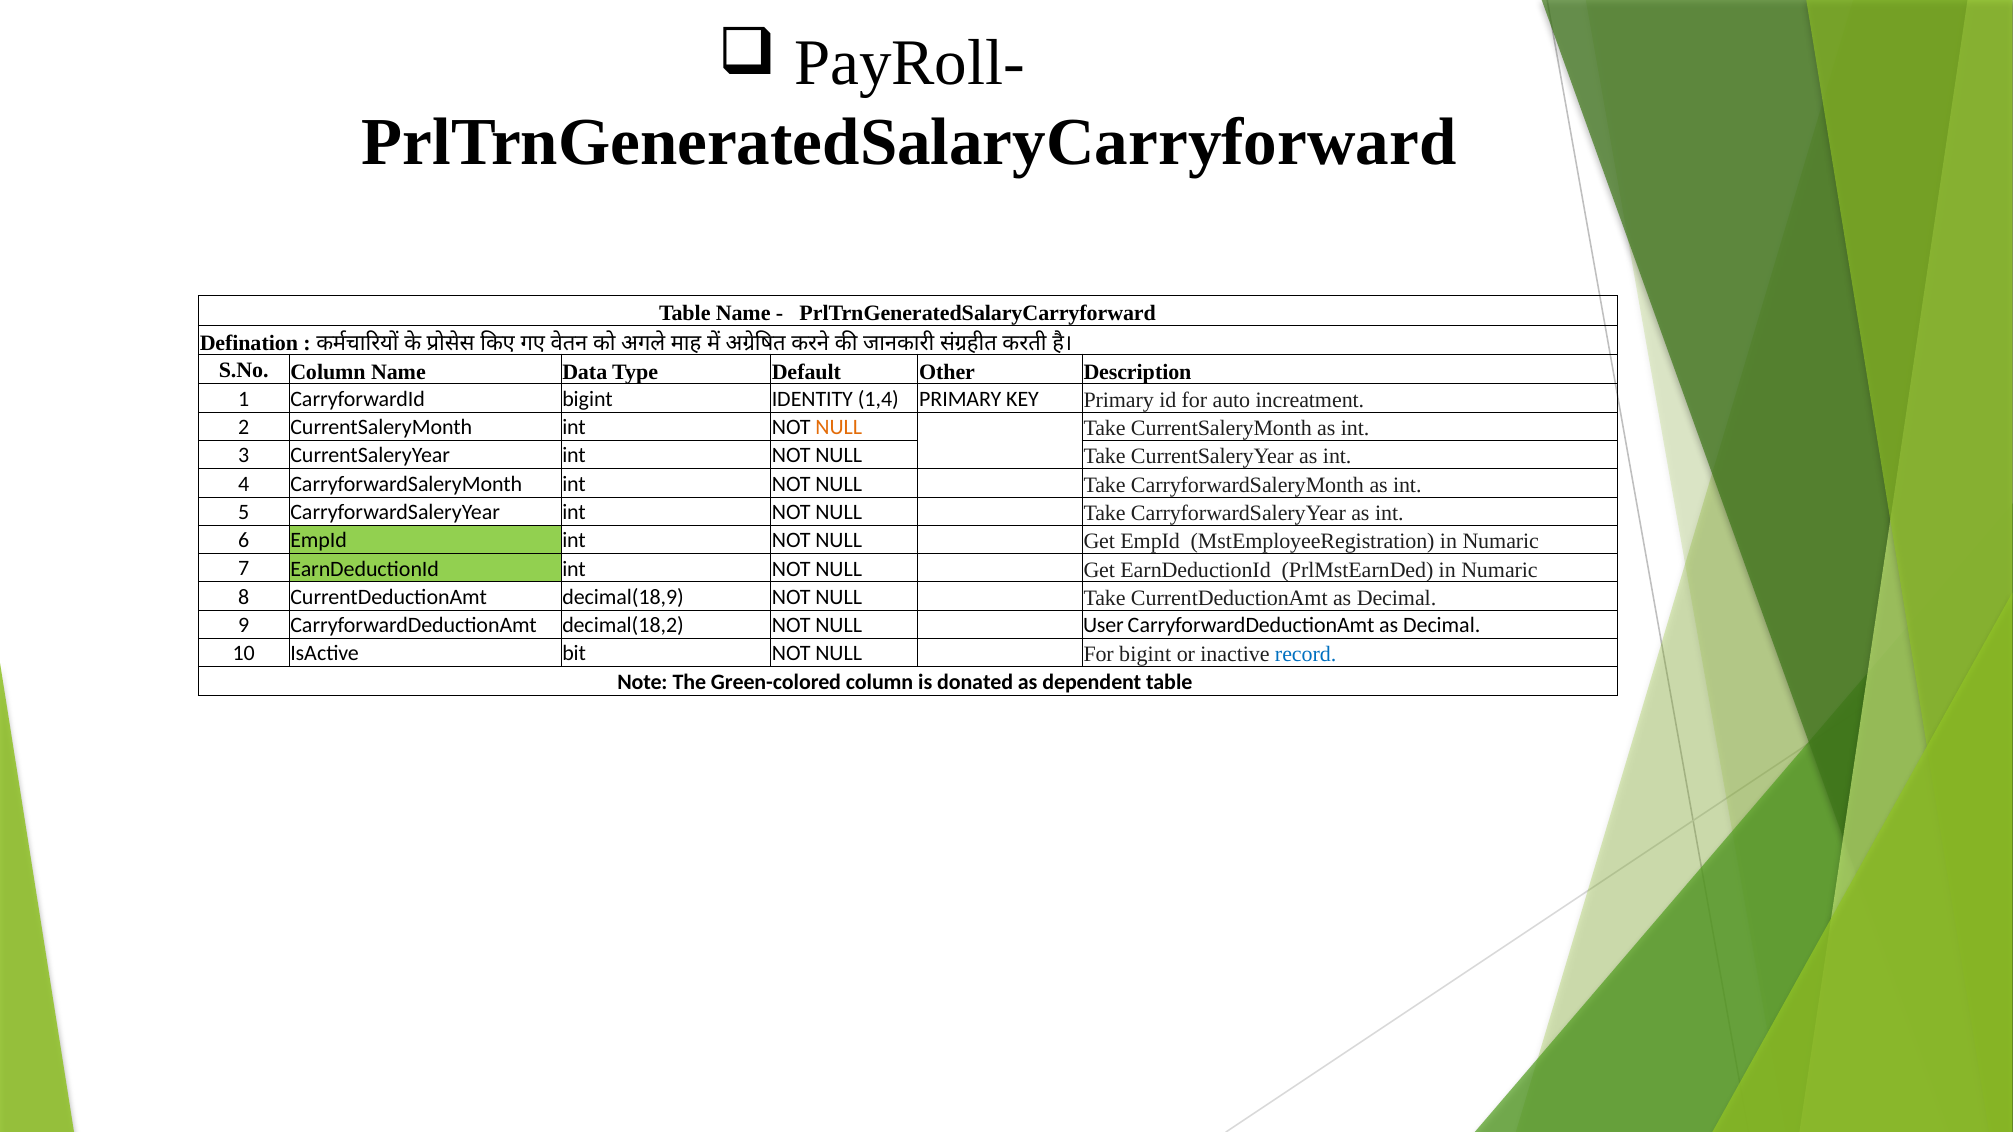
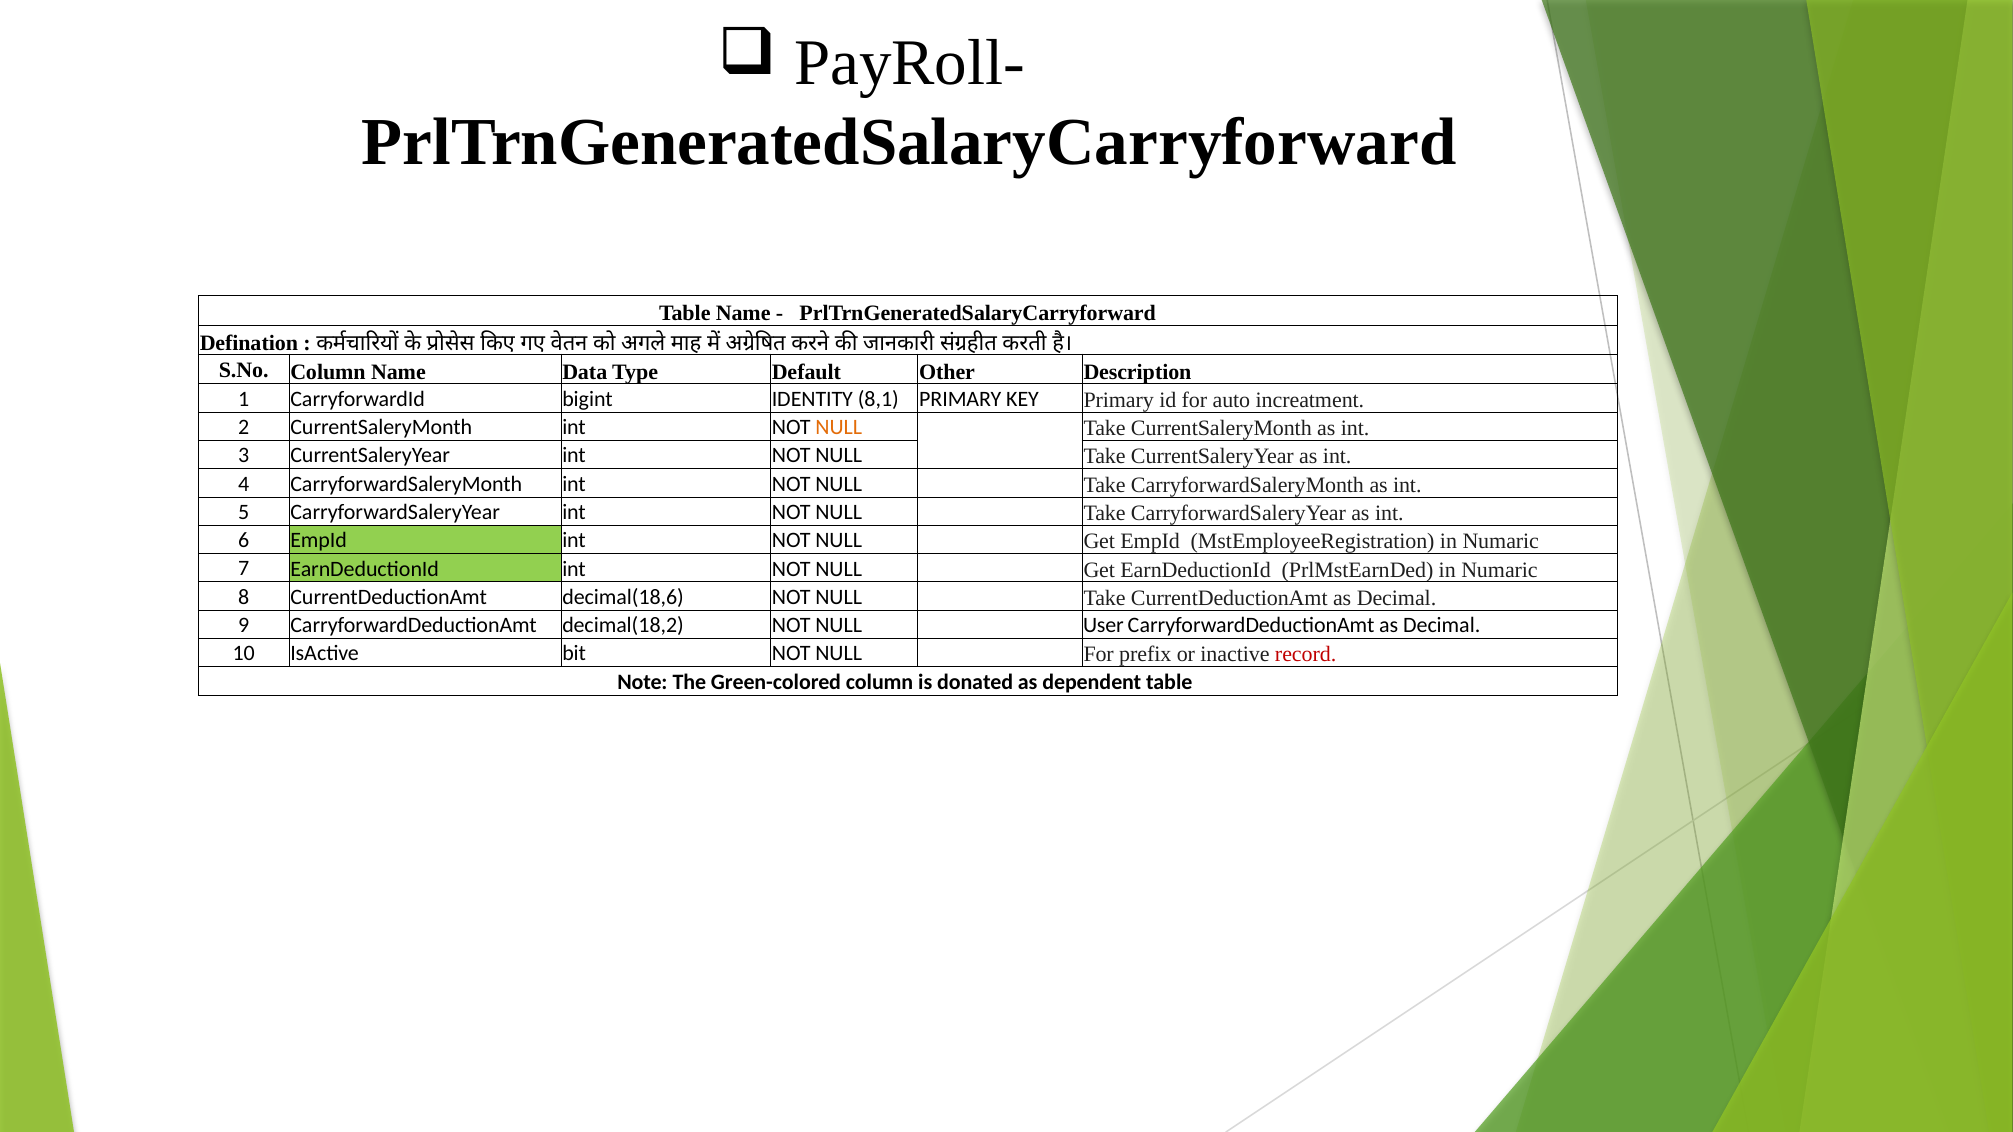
1,4: 1,4 -> 8,1 (878, 399)
decimal(18,9: decimal(18,9 -> decimal(18,6 (623, 597)
For bigint: bigint -> prefix (1145, 655)
record colour: blue -> red (1306, 655)
